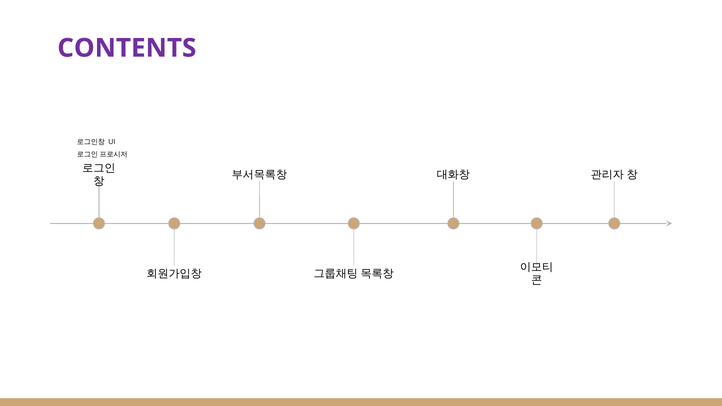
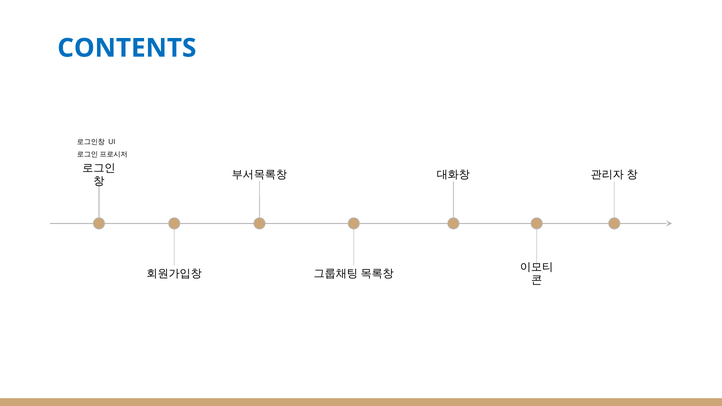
CONTENTS colour: purple -> blue (127, 48)
